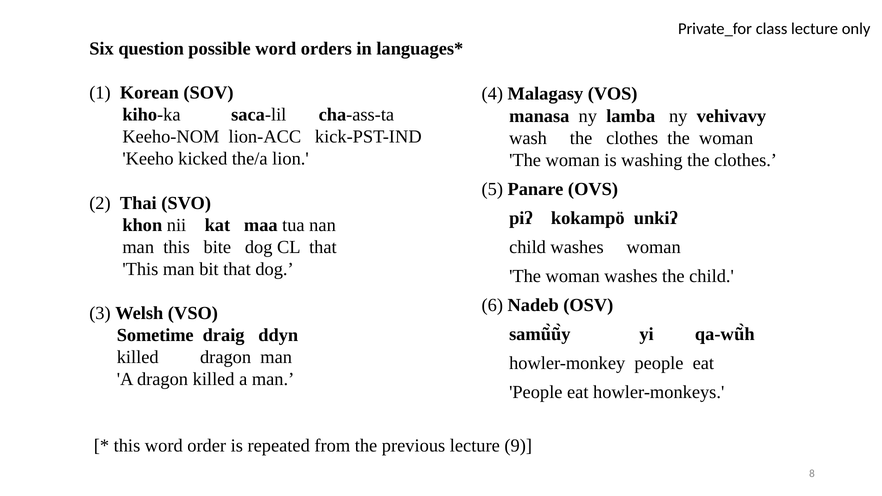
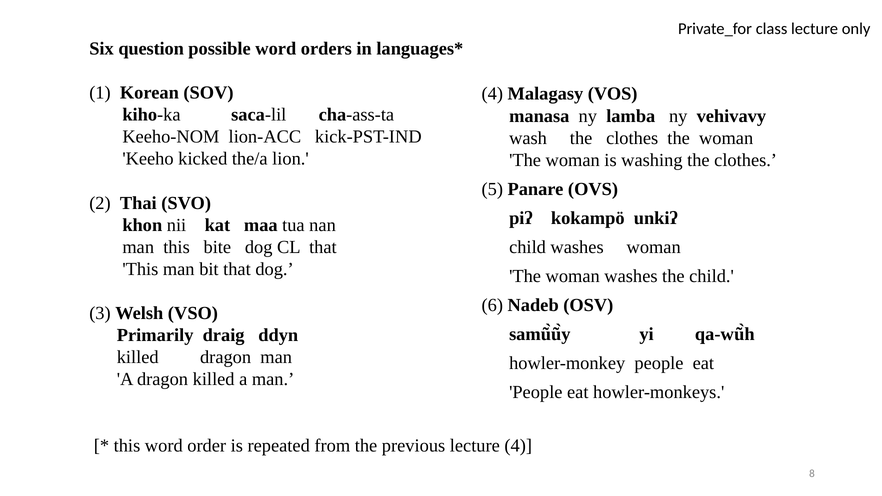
Sometime: Sometime -> Primarily (155, 335)
lecture 9: 9 -> 4 (518, 446)
